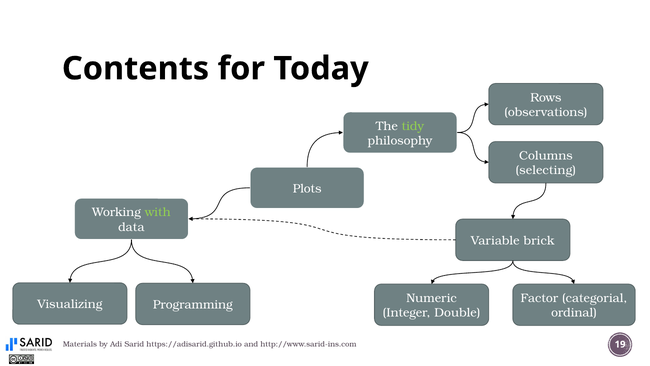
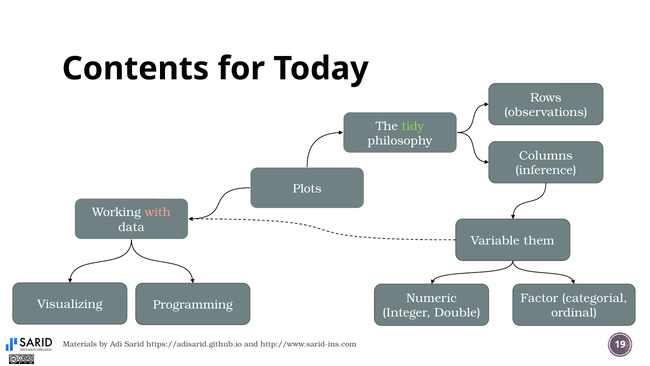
selecting: selecting -> inference (546, 170)
with colour: light green -> pink (158, 212)
brick: brick -> them (539, 240)
